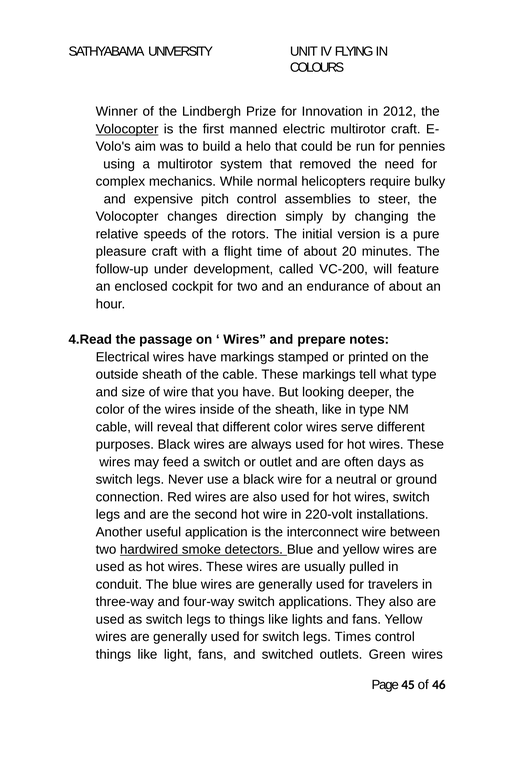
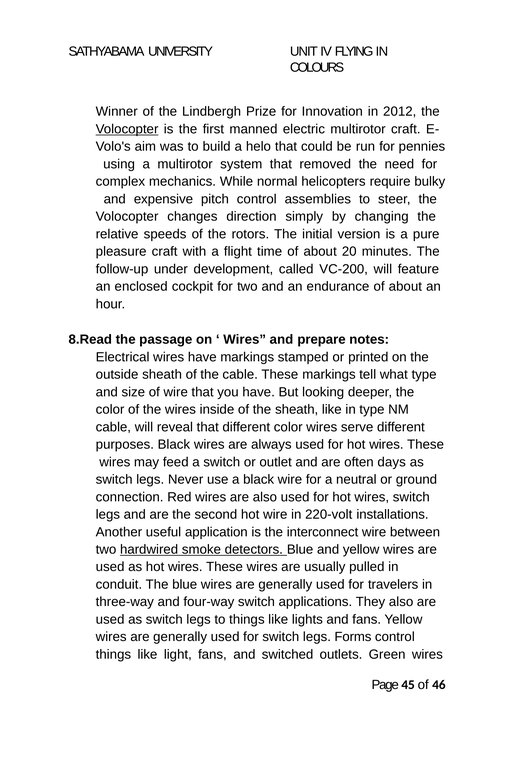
4.Read: 4.Read -> 8.Read (90, 339)
Times: Times -> Forms (353, 636)
